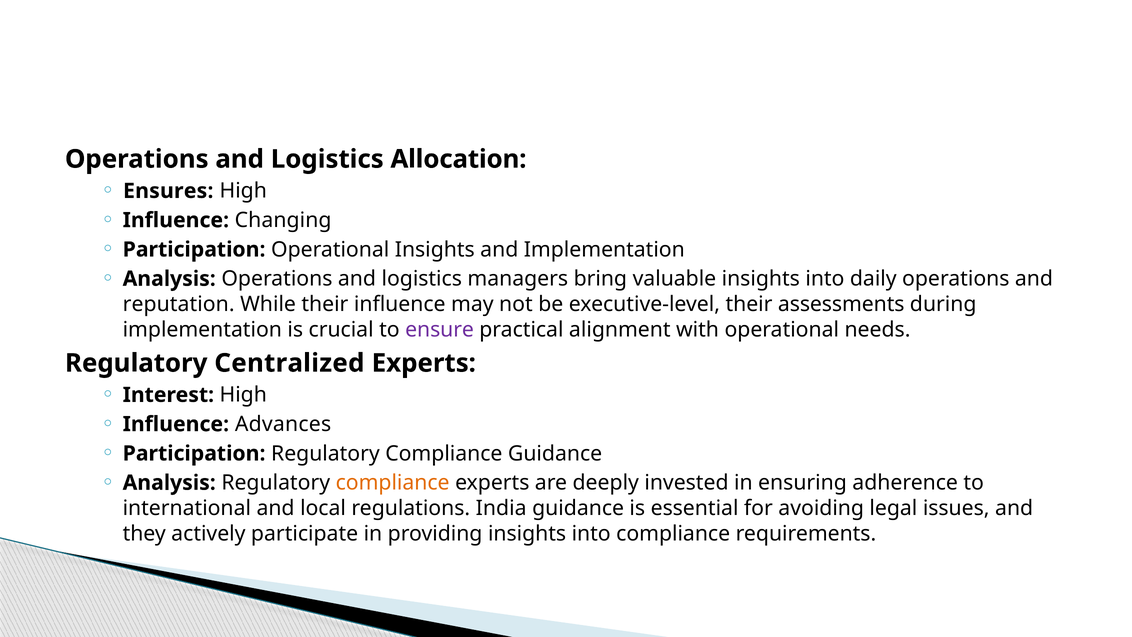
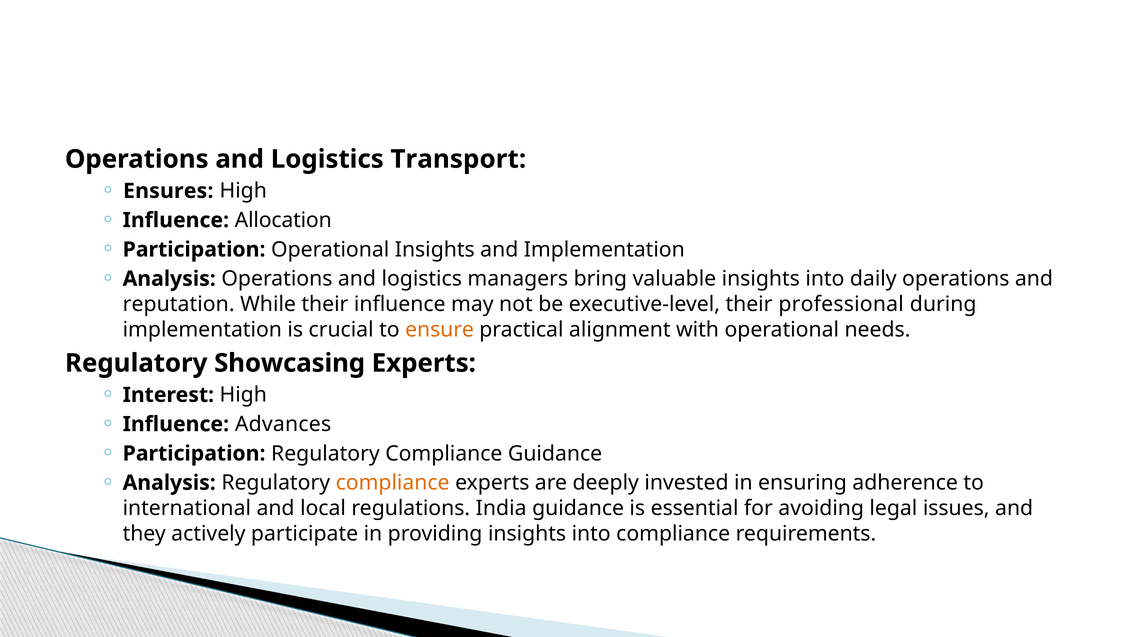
Allocation: Allocation -> Transport (458, 159)
Changing: Changing -> Allocation (283, 220)
assessments: assessments -> professional (841, 304)
ensure colour: purple -> orange (440, 330)
Centralized: Centralized -> Showcasing (290, 363)
